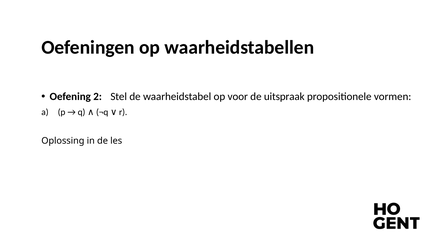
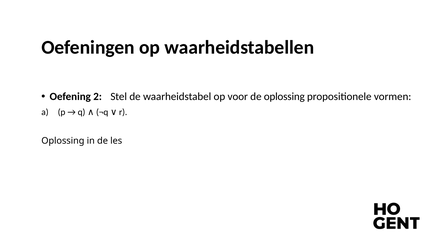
de uitspraak: uitspraak -> oplossing (284, 97)
